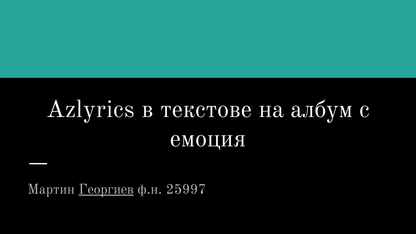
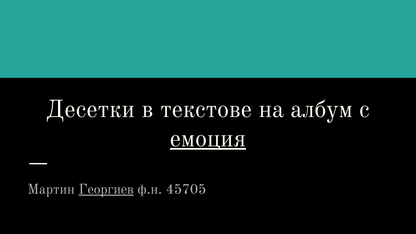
Azlyrics: Azlyrics -> Десетки (91, 109)
емоция underline: none -> present (208, 138)
25997: 25997 -> 45705 (186, 189)
